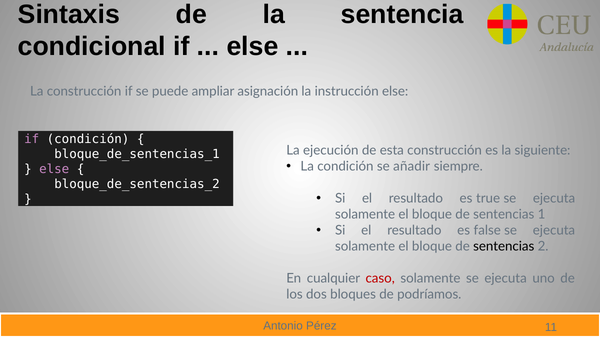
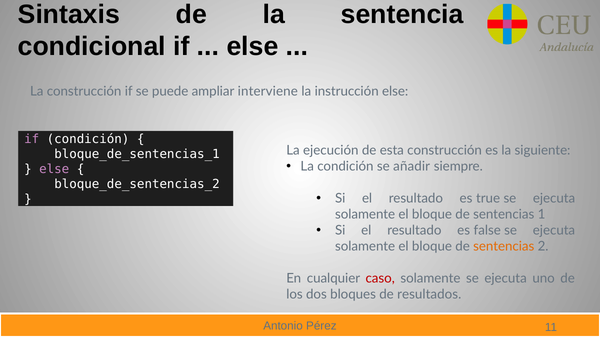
asignación: asignación -> interviene (268, 92)
sentencias colour: black -> orange (504, 247)
podríamos: podríamos -> resultados (429, 295)
